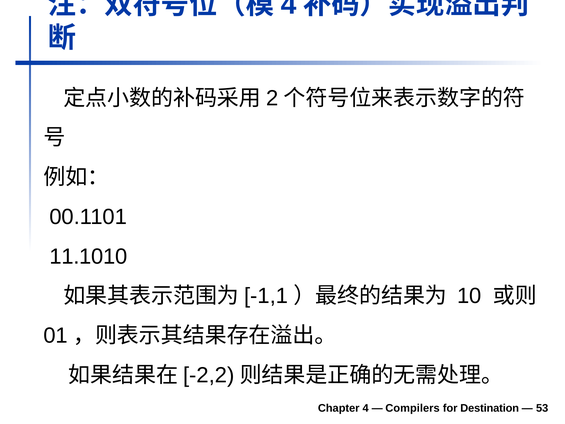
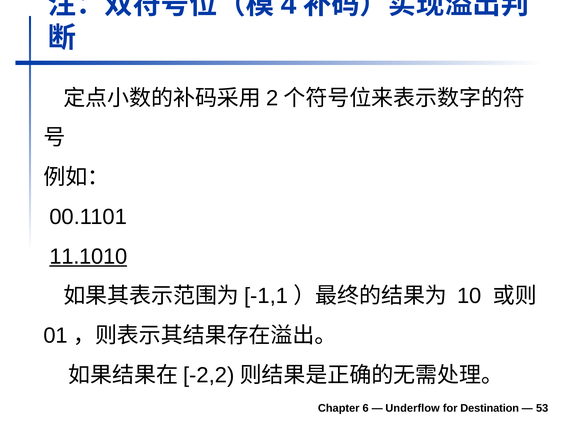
11.1010 underline: none -> present (88, 256)
Chapter 4: 4 -> 6 (366, 408)
Compilers: Compilers -> Underflow (413, 408)
